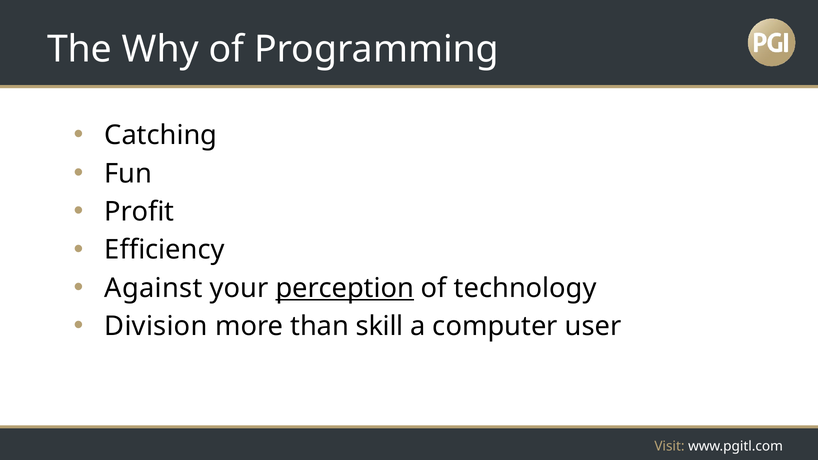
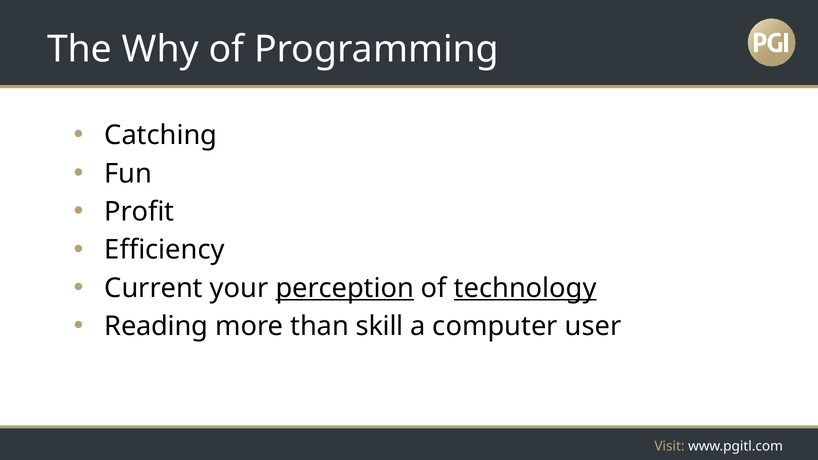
Against: Against -> Current (154, 288)
technology underline: none -> present (525, 288)
Division: Division -> Reading (156, 326)
